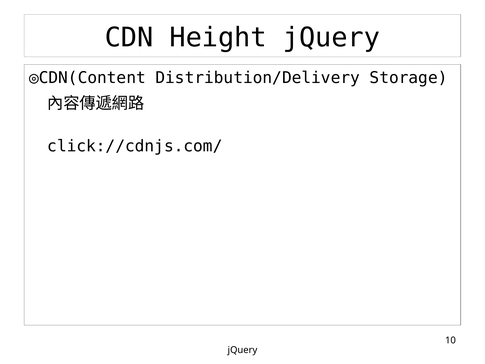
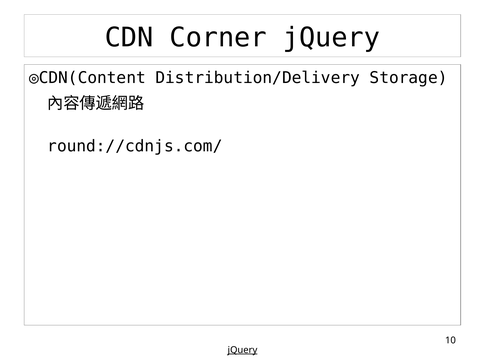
Height: Height -> Corner (218, 38)
click://cdnjs.com/: click://cdnjs.com/ -> round://cdnjs.com/ (135, 146)
jQuery underline: none -> present (242, 350)
